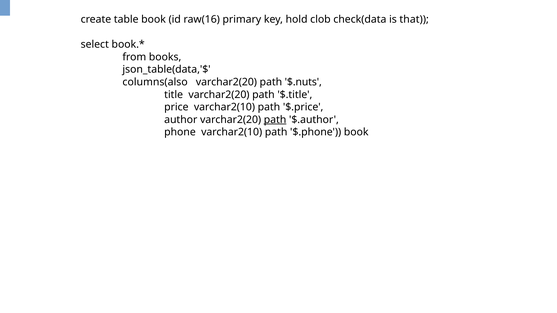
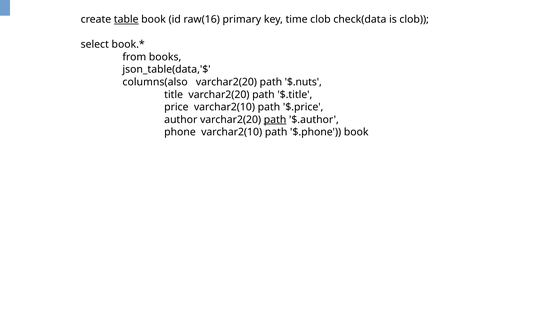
table underline: none -> present (126, 19)
hold: hold -> time (297, 19)
is that: that -> clob (414, 19)
